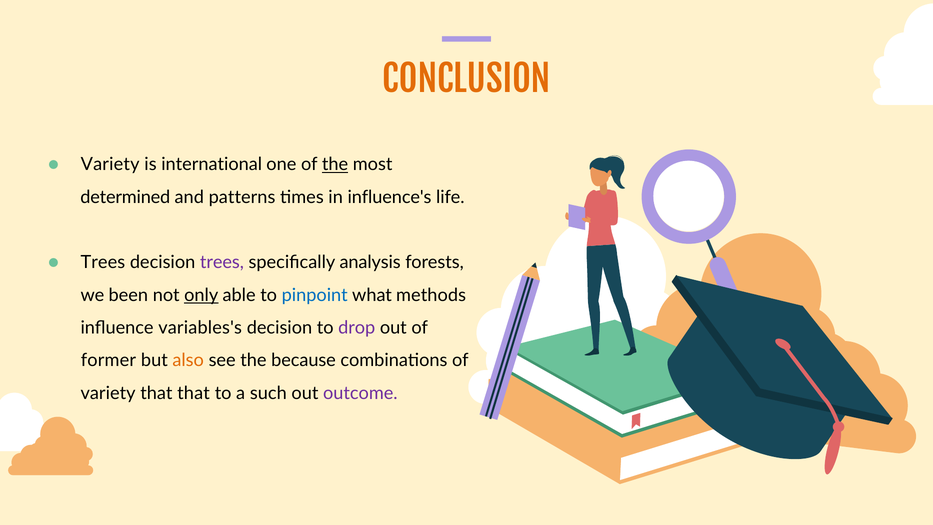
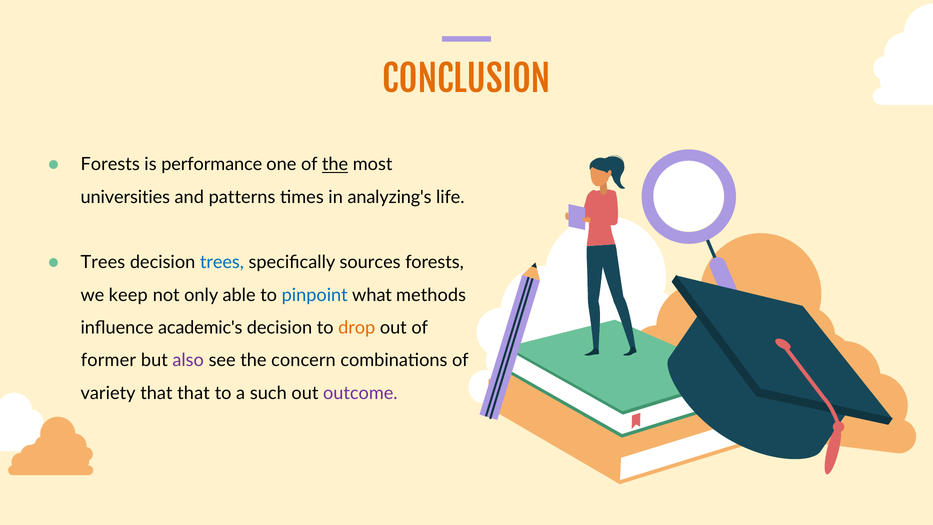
Variety: Variety -> Forests (110, 164)
international: international -> performance (212, 164)
determined: determined -> universities (125, 197)
influence's: influence's -> analyzing's (390, 197)
trees colour: purple -> blue (222, 262)
analysis: analysis -> sources (370, 262)
been: been -> keep (128, 295)
only underline: present -> none (201, 295)
variables's: variables's -> academic's (200, 328)
drop colour: purple -> orange (357, 328)
also colour: orange -> purple (188, 360)
because: because -> concern (303, 360)
